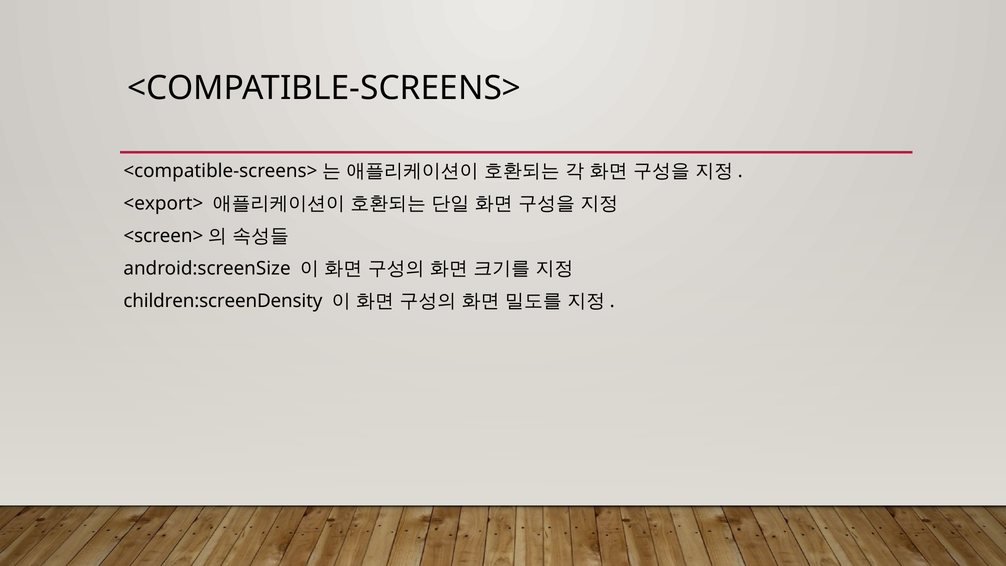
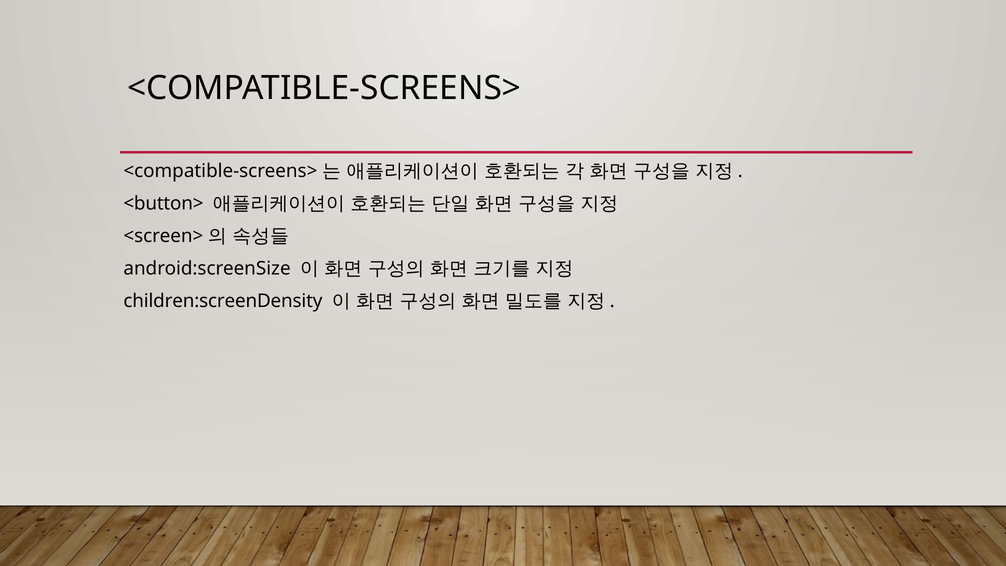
<export>: <export> -> <button> (163, 203)
